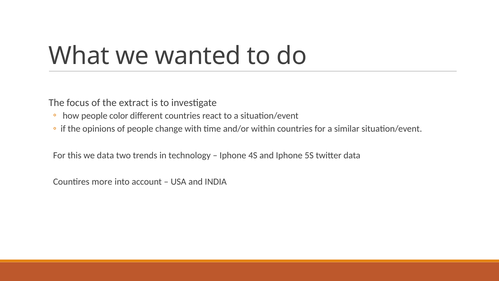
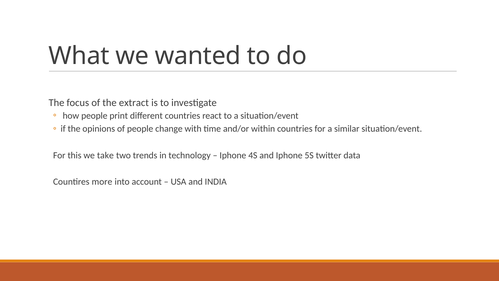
color: color -> print (119, 115)
we data: data -> take (105, 155)
